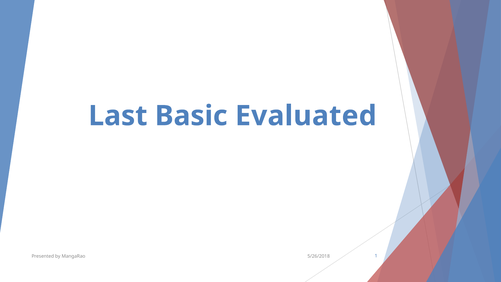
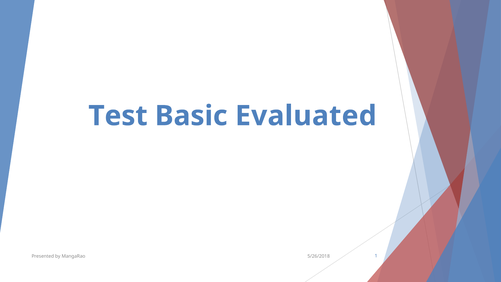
Last: Last -> Test (118, 116)
